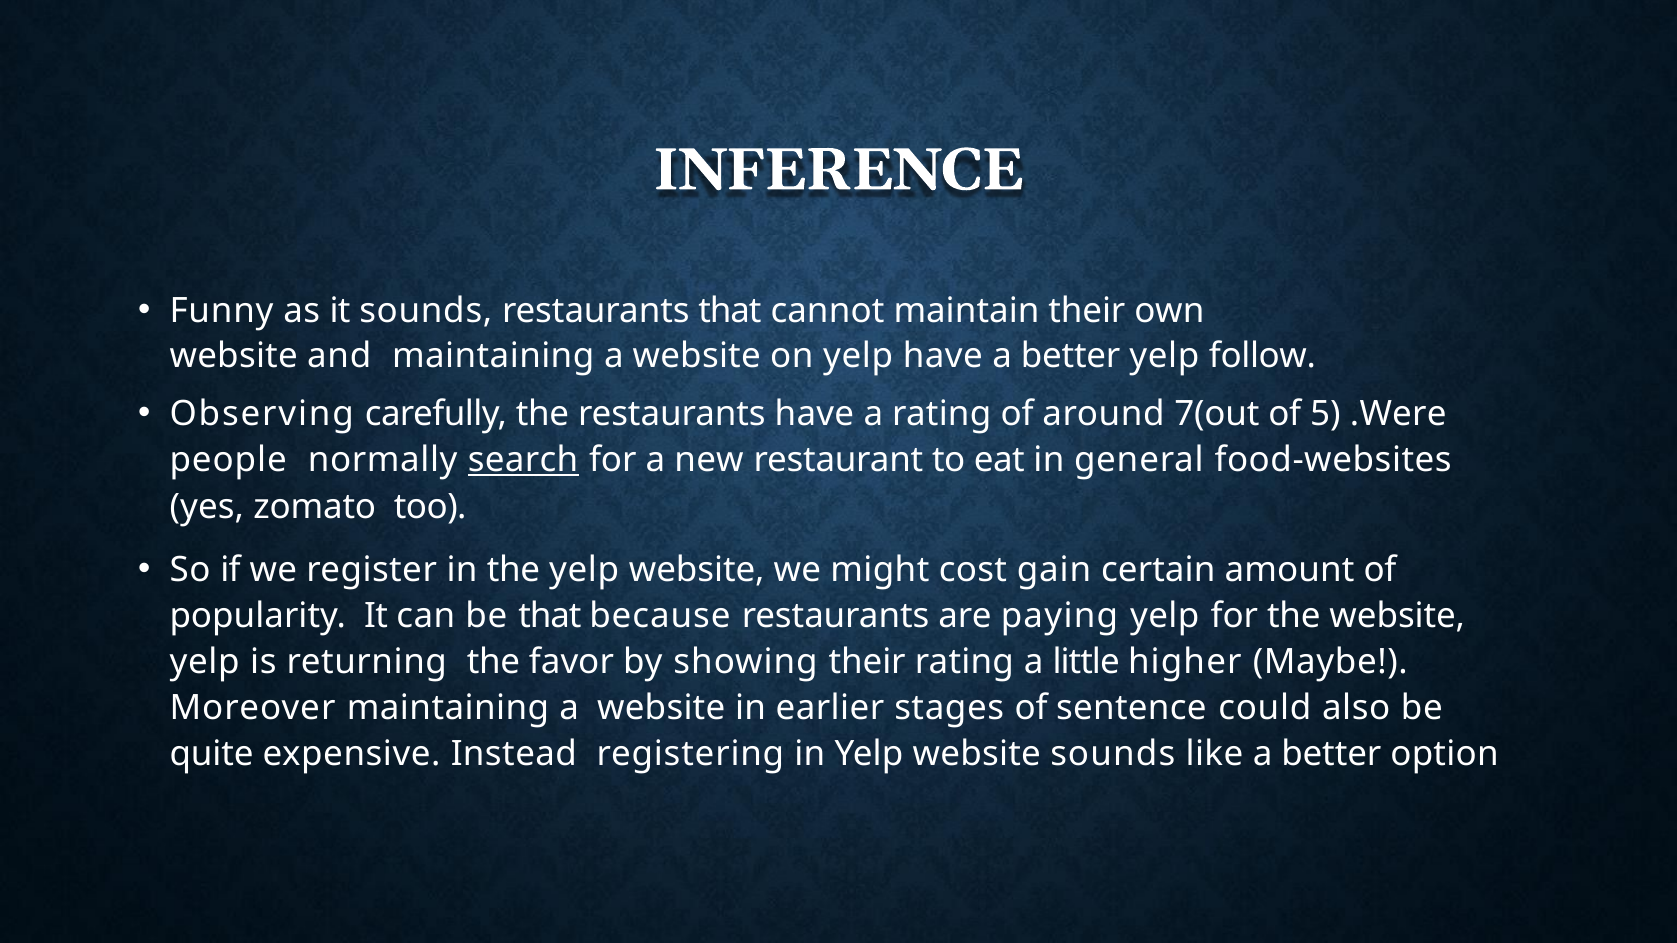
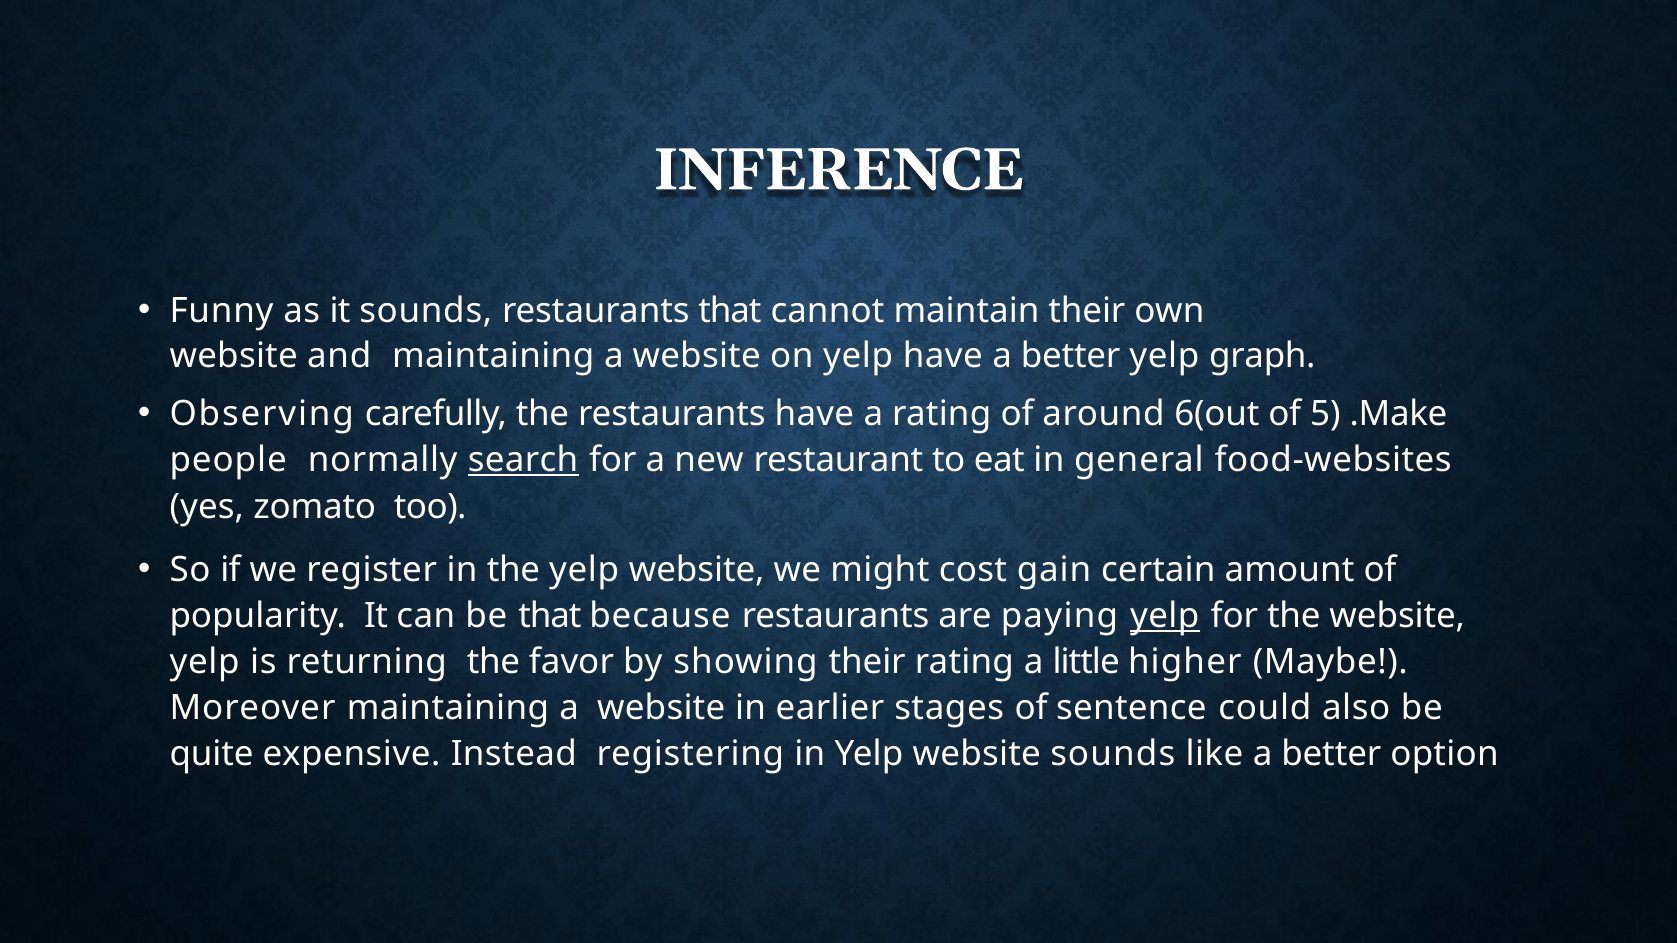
follow: follow -> graph (1262, 356)
7(out: 7(out -> 6(out (1217, 414)
.Were: .Were -> .Make (1399, 414)
yelp underline: none -> present (1165, 616)
